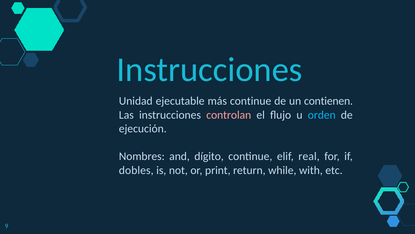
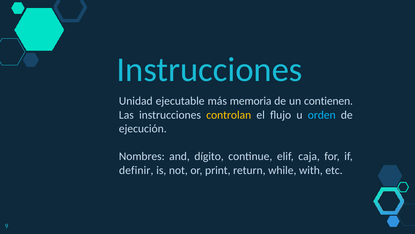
más continue: continue -> memoria (251, 101)
controlan colour: pink -> yellow (229, 115)
real: real -> caja (309, 156)
dobles: dobles -> definir (136, 170)
